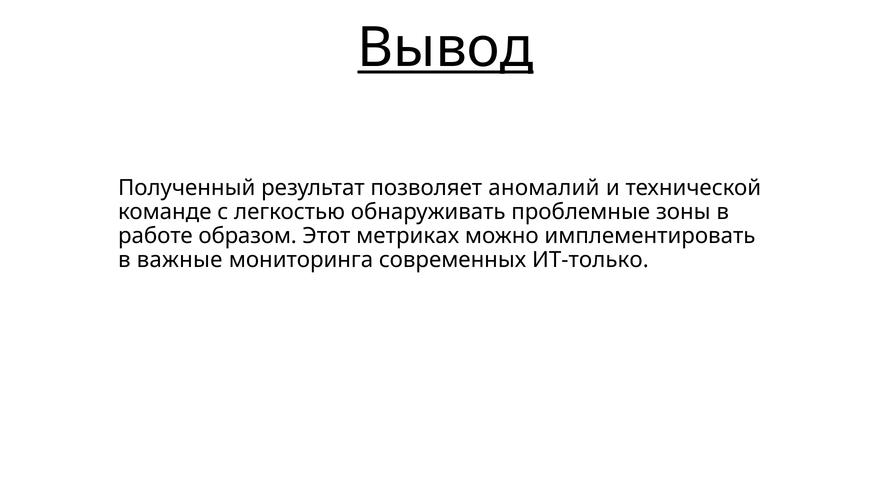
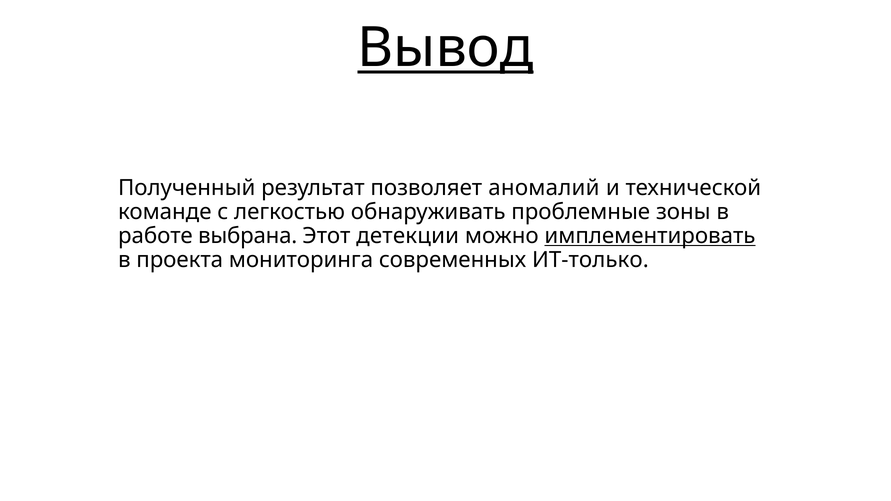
образом: образом -> выбрана (248, 236)
метриках: метриках -> детекции (408, 236)
имплементировать underline: none -> present (650, 236)
важные: важные -> проекта (180, 260)
